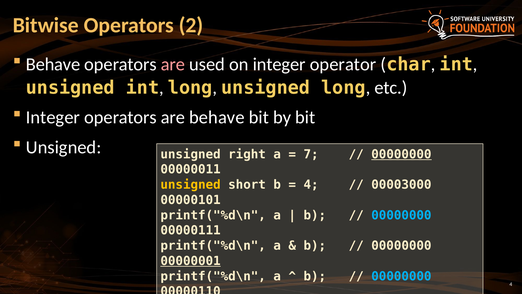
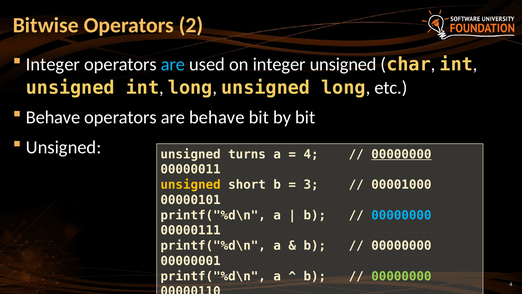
Behave: Behave -> Integer (53, 64)
are colour: pink -> light blue (173, 64)
integer operator: operator -> unsigned (343, 64)
Integer: Integer -> Behave (53, 117)
right: right -> turns (247, 154)
7: 7 -> 4 (311, 154)
4: 4 -> 3 (311, 185)
00003000: 00003000 -> 00001000 (401, 185)
00000001 underline: present -> none (191, 261)
00000000 colour: light blue -> light green (401, 276)
